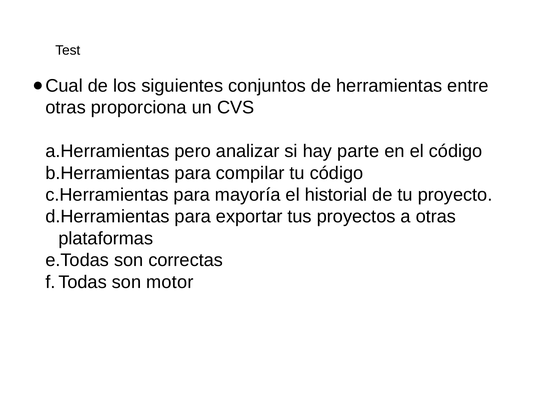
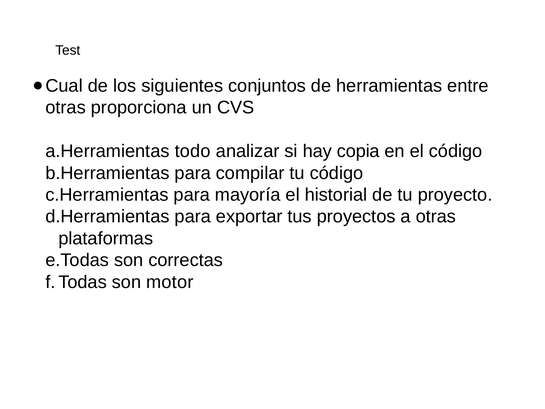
pero: pero -> todo (193, 151)
parte: parte -> copia (358, 151)
